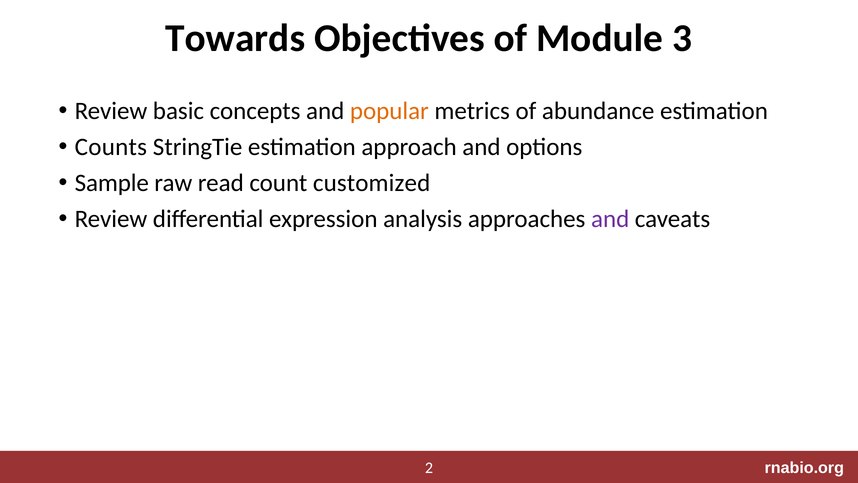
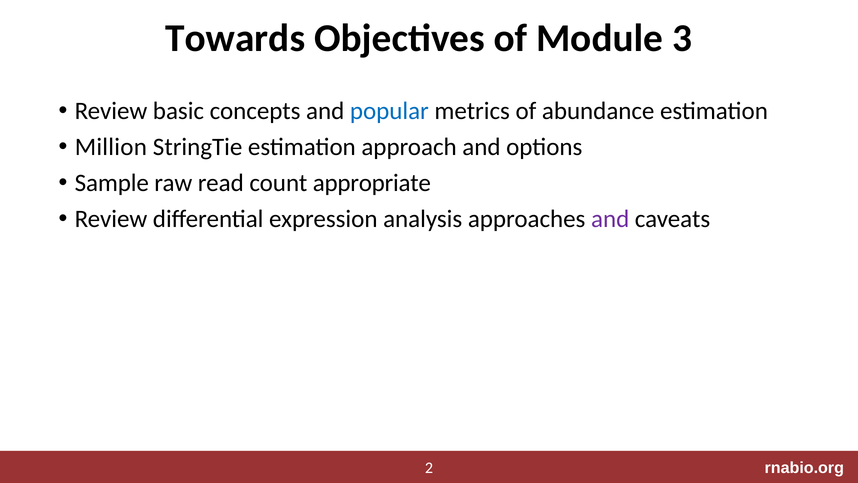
popular colour: orange -> blue (389, 111)
Counts: Counts -> Million (111, 147)
customized: customized -> appropriate (372, 183)
